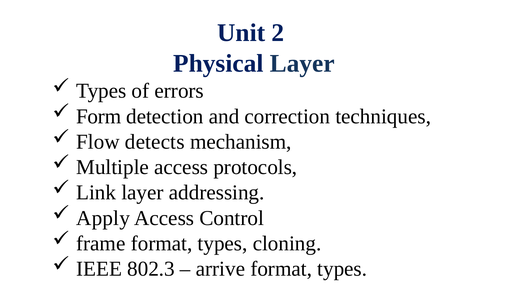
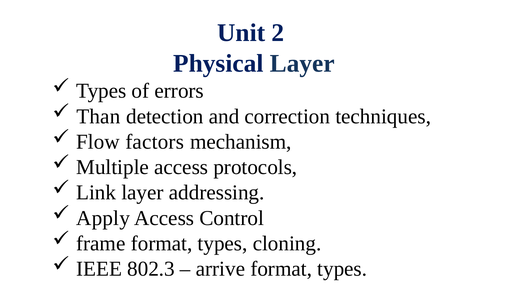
Form: Form -> Than (98, 116)
detects: detects -> factors (155, 142)
